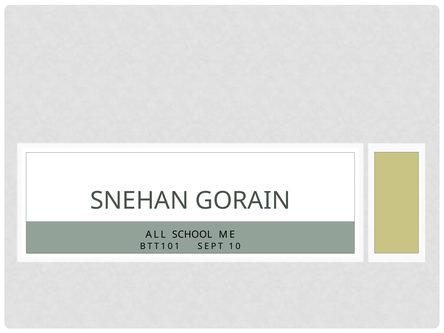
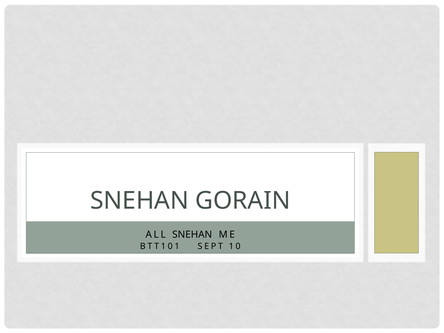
ALL SCHOOL: SCHOOL -> SNEHAN (192, 235)
